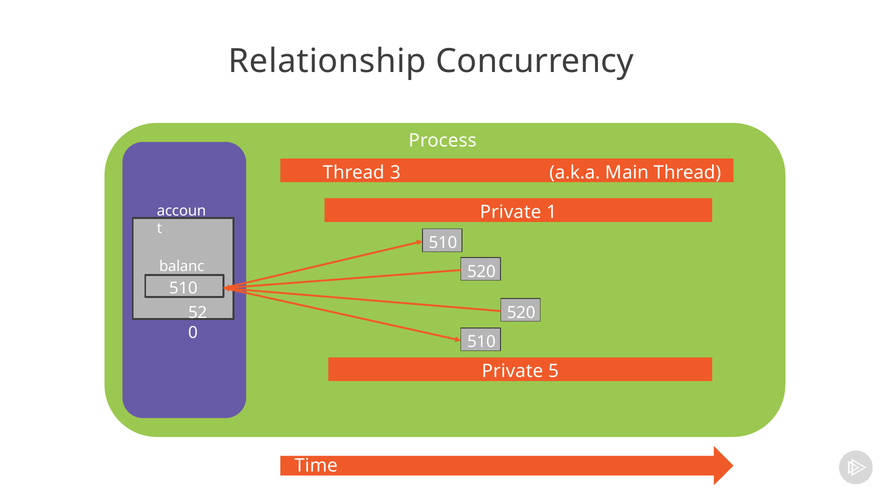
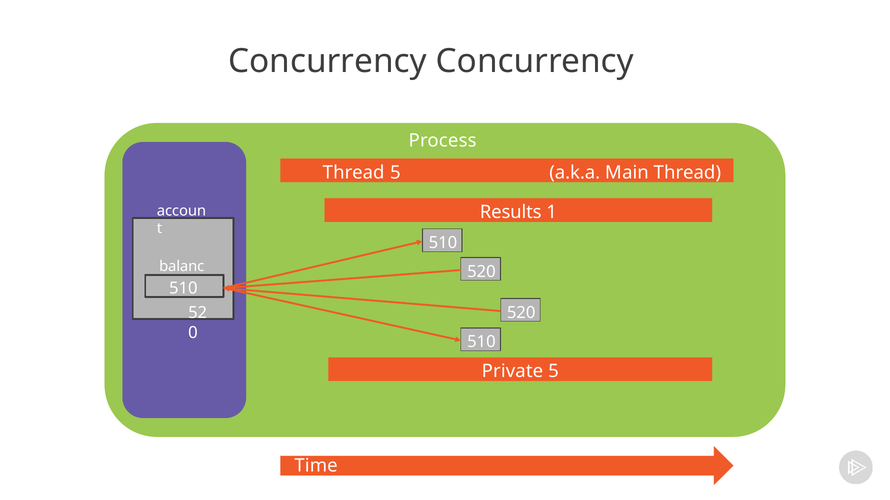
Relationship: Relationship -> Concurrency (327, 61)
Thread 3: 3 -> 5 (395, 173)
Private: Private -> Results (511, 212)
